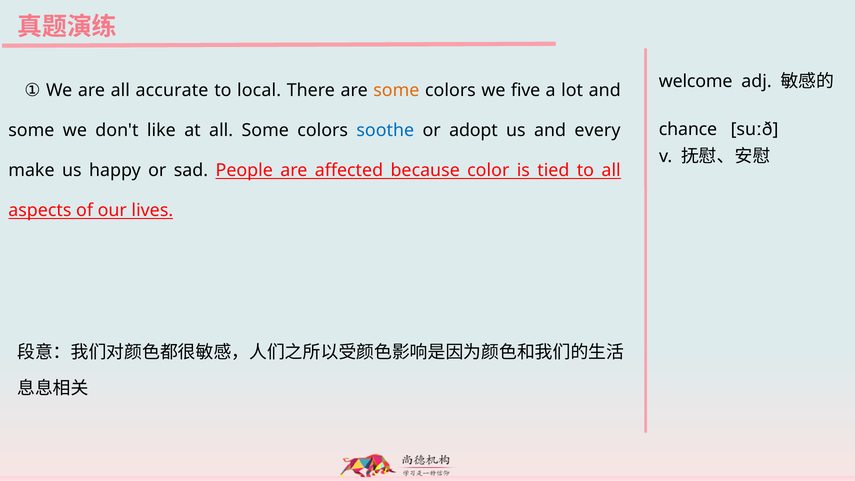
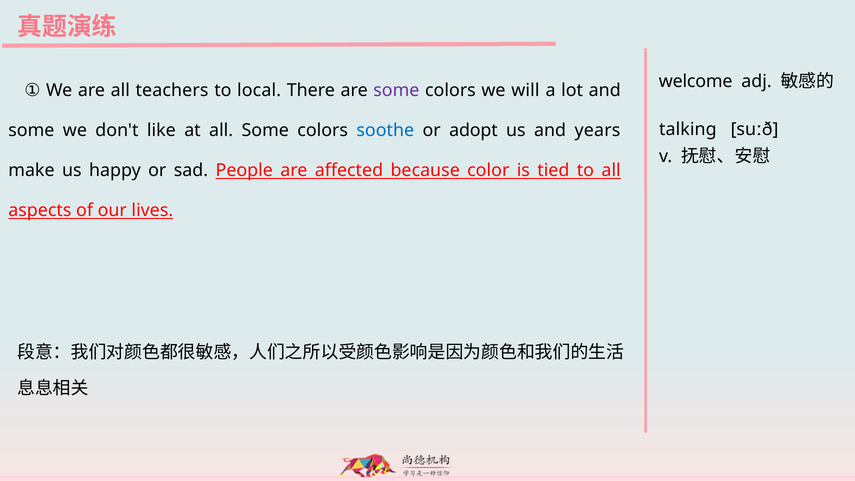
accurate: accurate -> teachers (172, 90)
some colour: orange -> purple (396, 90)
five: five -> will (525, 90)
chance: chance -> talking (688, 130)
every: every -> years (597, 130)
